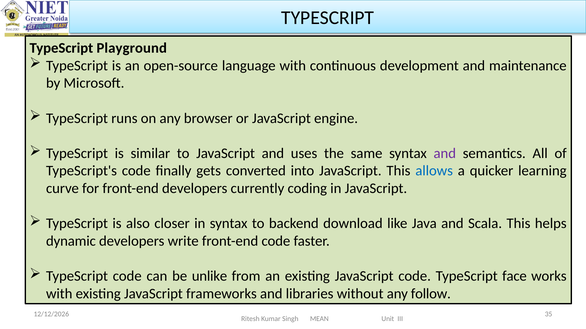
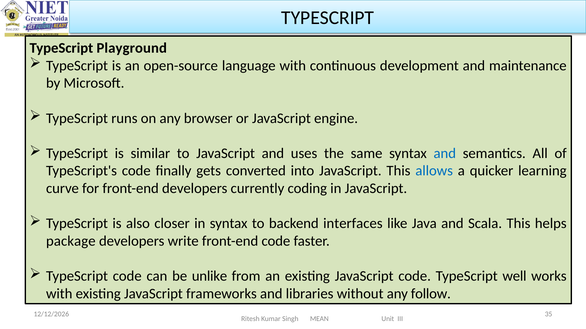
and colour: purple -> blue (445, 154)
download: download -> interfaces (353, 224)
dynamic: dynamic -> package (71, 241)
face: face -> well (514, 277)
